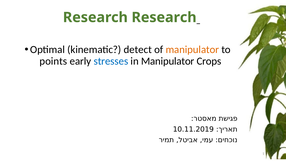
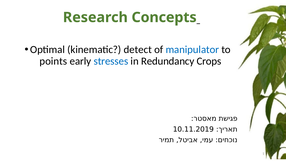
Research Research: Research -> Concepts (164, 17)
manipulator colour: orange -> blue (192, 50)
in Manipulator: Manipulator -> Redundancy (168, 61)
